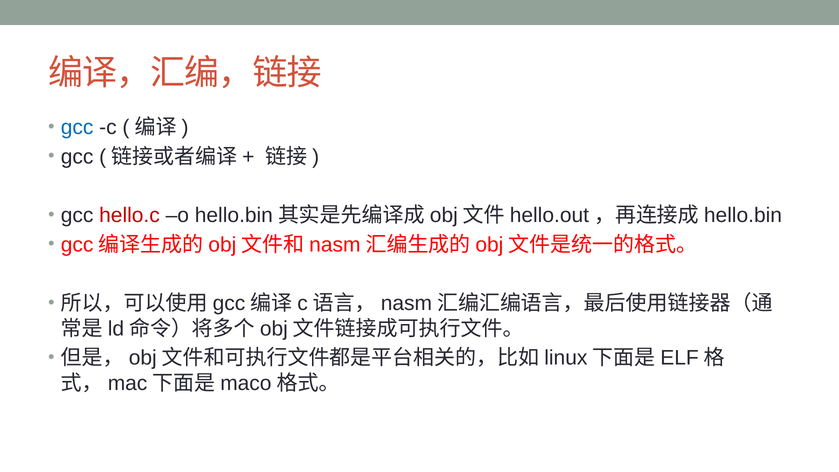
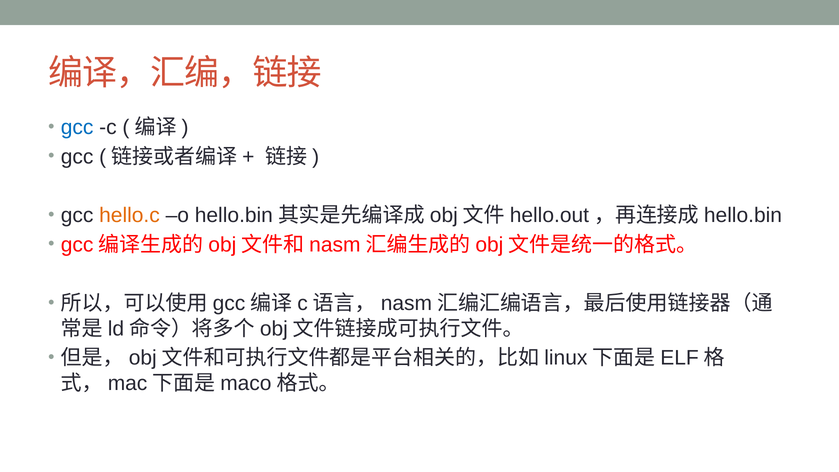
hello.c colour: red -> orange (129, 215)
